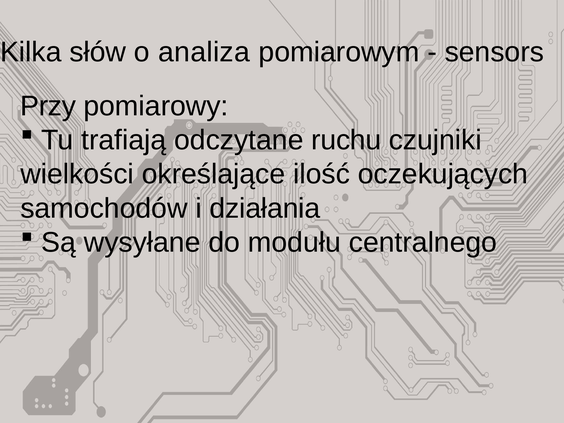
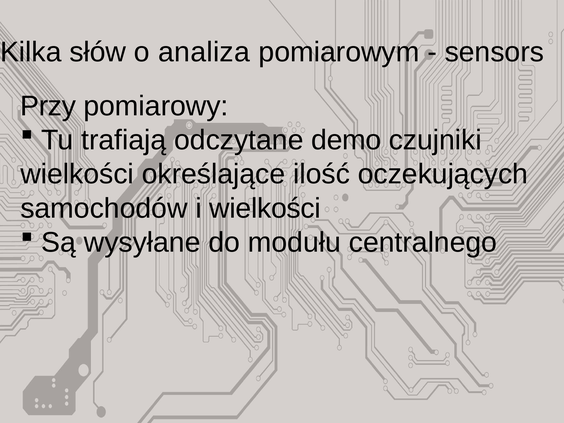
ruchu: ruchu -> demo (346, 140)
i działania: działania -> wielkości (265, 208)
